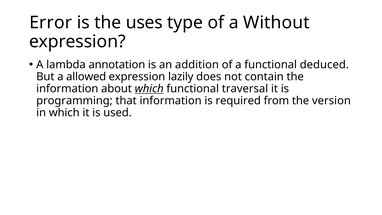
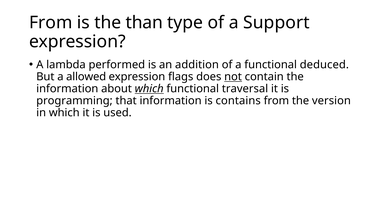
Error: Error -> From (51, 23)
uses: uses -> than (144, 23)
Without: Without -> Support (276, 23)
annotation: annotation -> performed (117, 65)
lazily: lazily -> flags (181, 77)
not underline: none -> present (233, 77)
required: required -> contains (238, 101)
